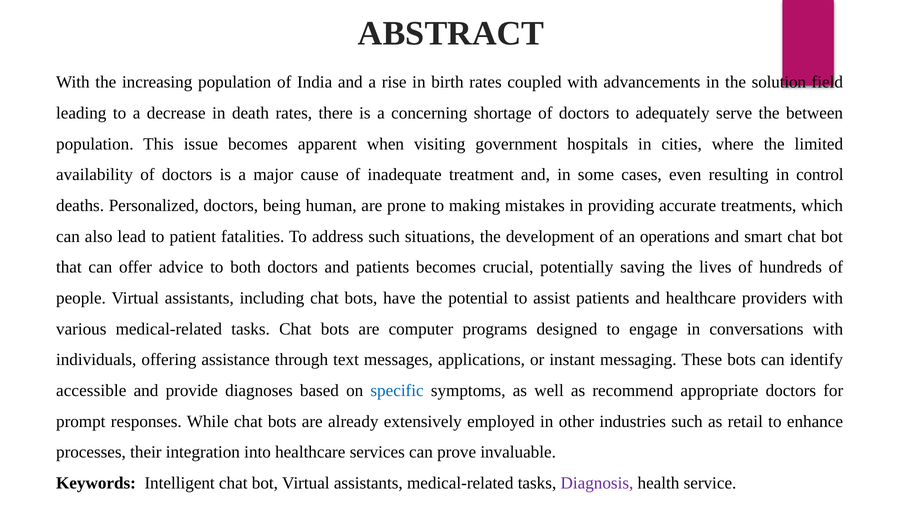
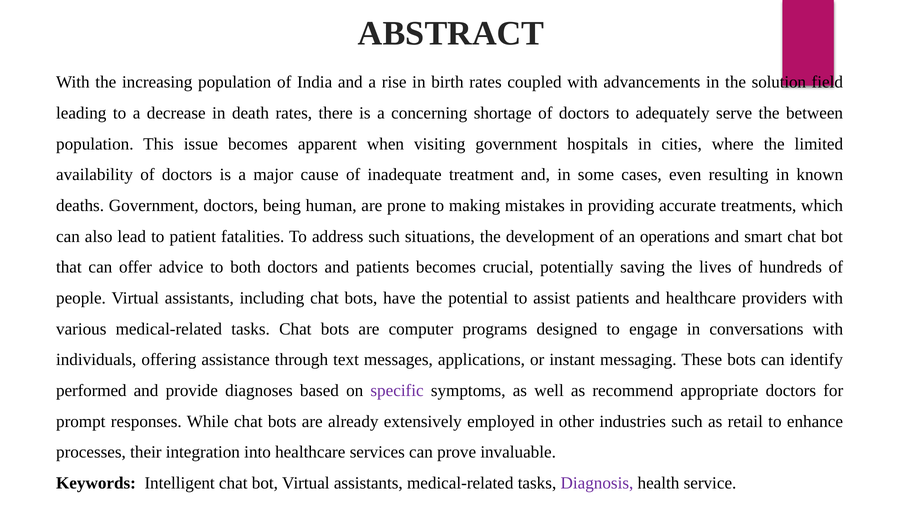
control: control -> known (820, 175)
deaths Personalized: Personalized -> Government (154, 206)
accessible: accessible -> performed (91, 391)
specific colour: blue -> purple (397, 391)
